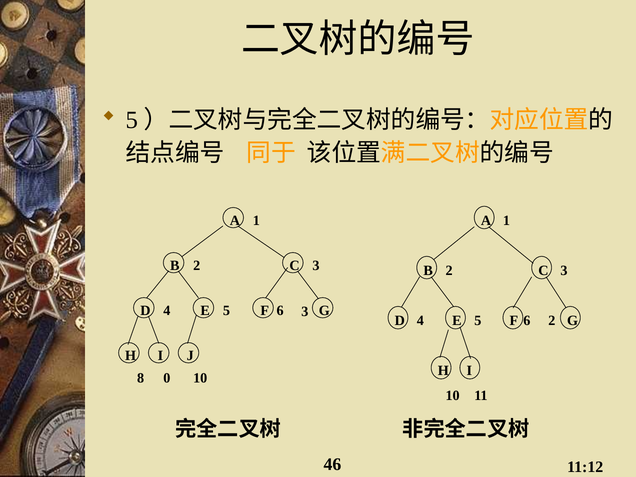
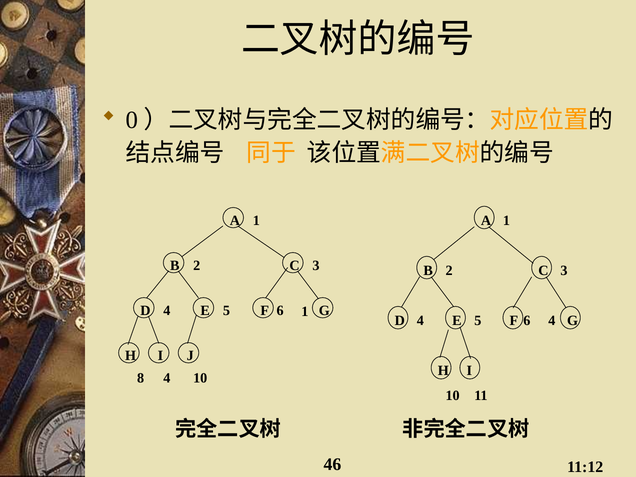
5: 5 -> 0 (132, 120)
3: 3 -> 1 (305, 311)
6 2: 2 -> 4 (552, 321)
8 0: 0 -> 4 (167, 378)
